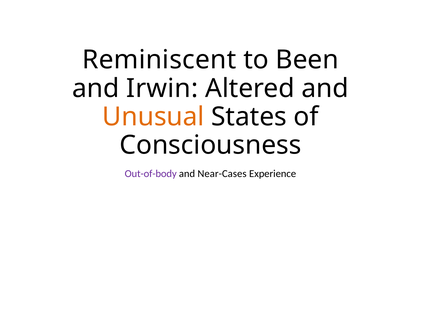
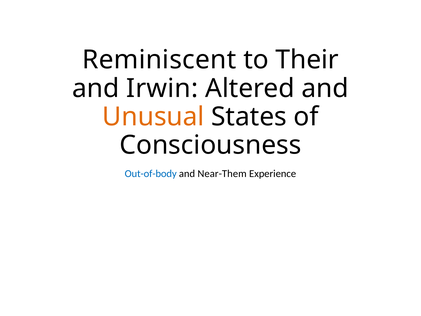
Been: Been -> Their (307, 60)
Out-of-body colour: purple -> blue (151, 174)
Near-Cases: Near-Cases -> Near-Them (222, 174)
